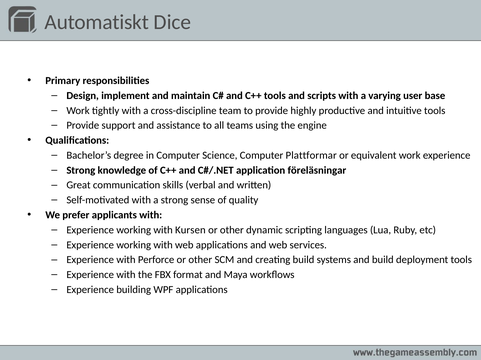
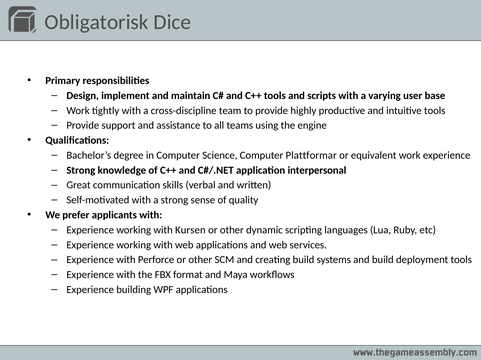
Automatiskt: Automatiskt -> Obligatorisk (97, 22)
föreläsningar: föreläsningar -> interpersonal (317, 171)
